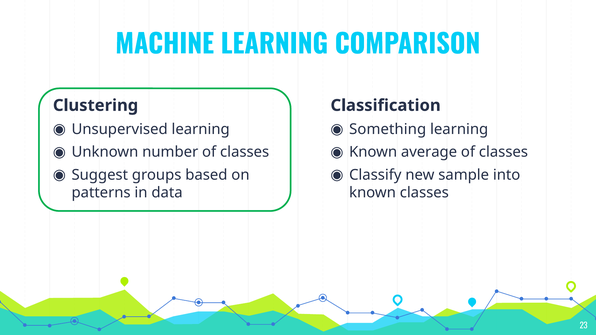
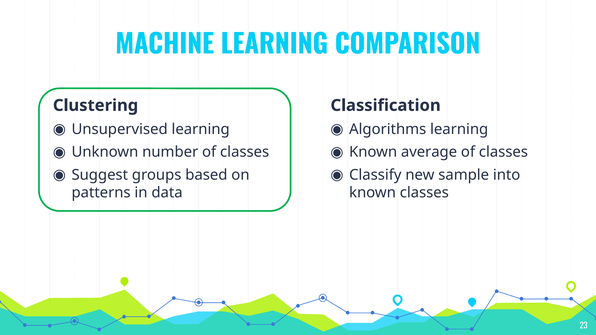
Something: Something -> Algorithms (388, 129)
